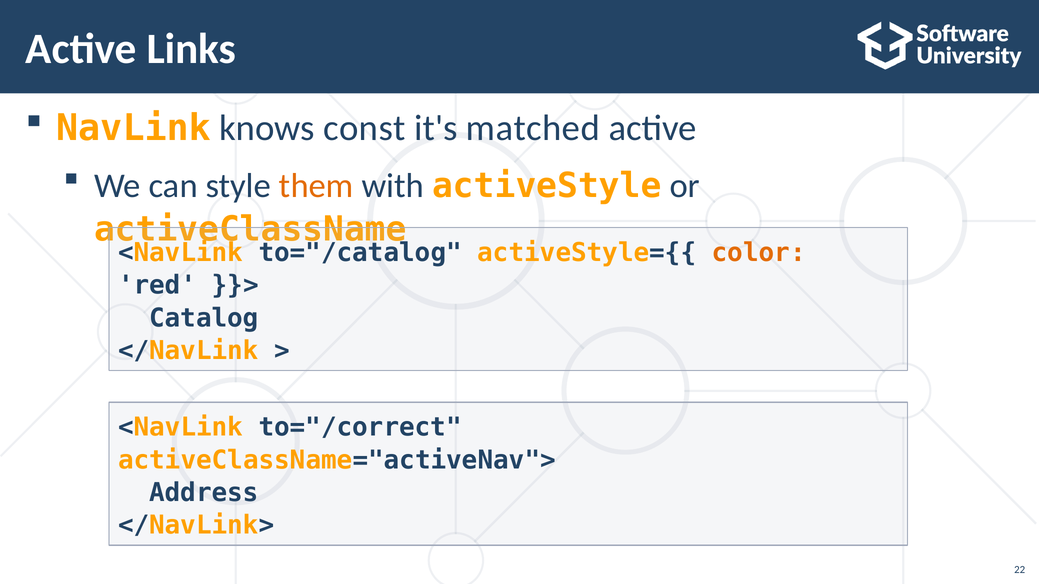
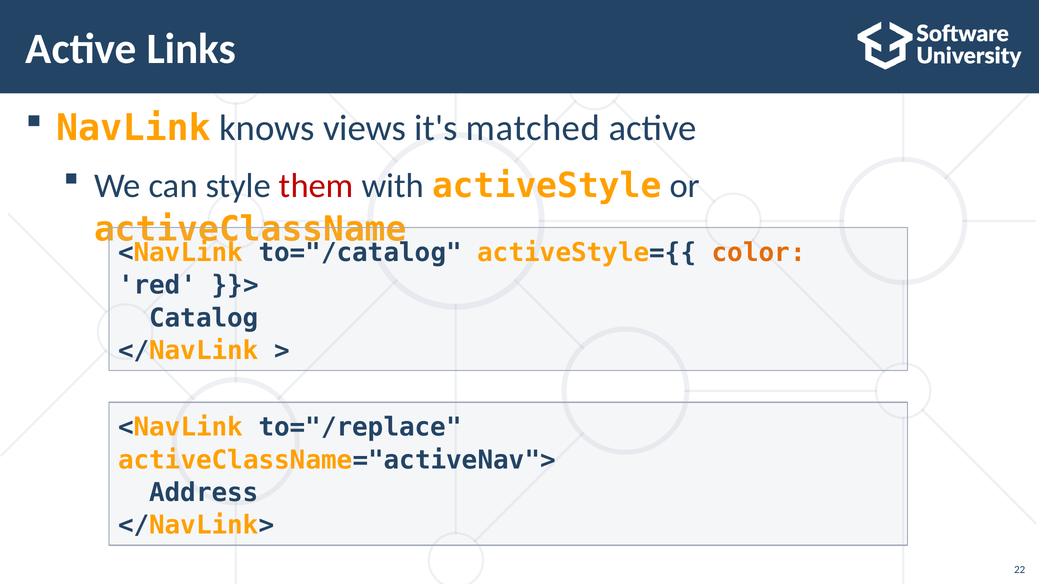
const: const -> views (365, 128)
them colour: orange -> red (316, 186)
to="/correct: to="/correct -> to="/replace (360, 428)
